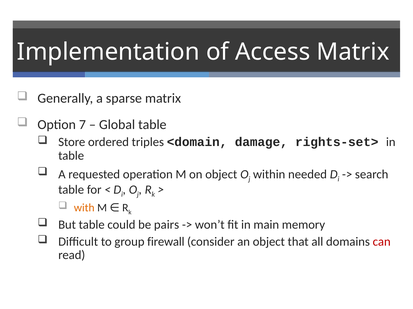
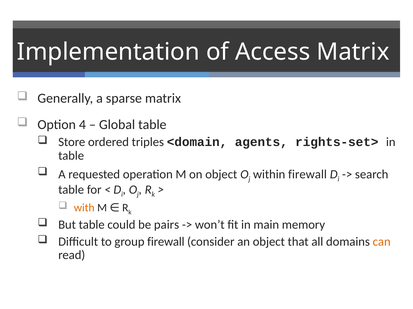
7: 7 -> 4 (82, 125)
damage: damage -> agents (261, 142)
within needed: needed -> firewall (307, 175)
can colour: red -> orange (382, 242)
